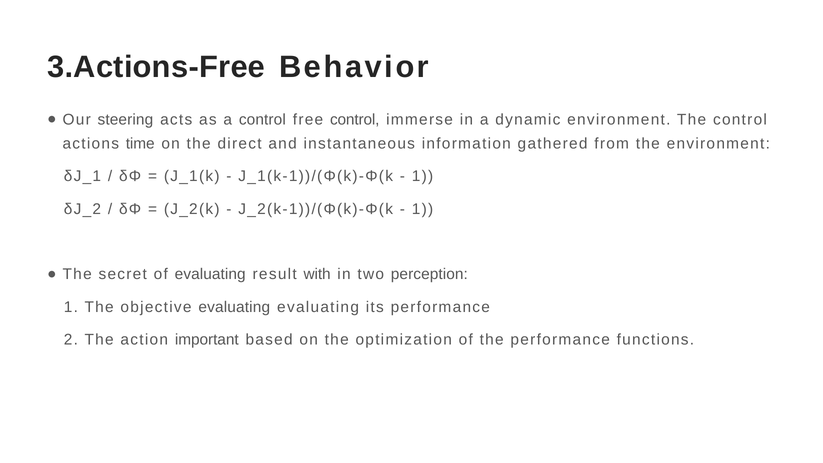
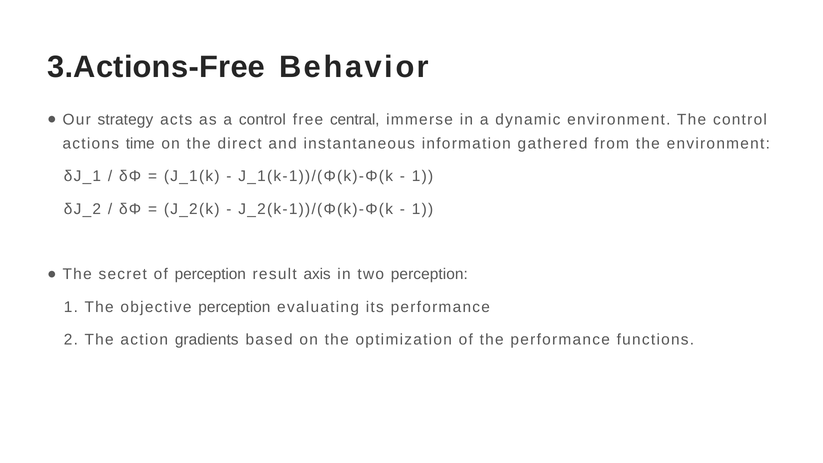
steering: steering -> strategy (125, 120)
free control: control -> central (355, 120)
of evaluating: evaluating -> perception (210, 274)
with: with -> axis (317, 274)
objective evaluating: evaluating -> perception (234, 307)
important: important -> gradients (207, 340)
